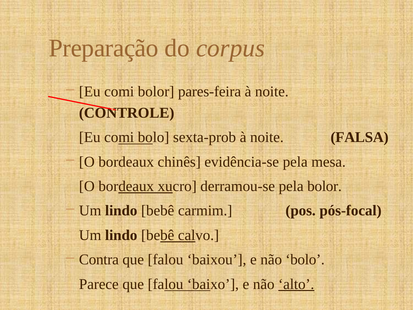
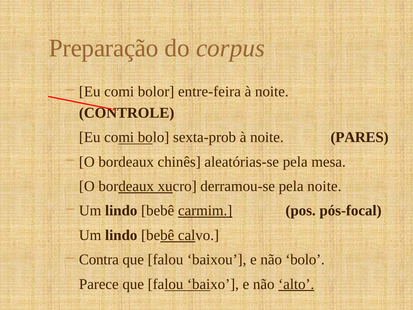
pares-feira: pares-feira -> entre-feira (209, 91)
FALSA: FALSA -> PARES (360, 137)
evidência-se: evidência-se -> aleatórias-se (242, 162)
pela bolor: bolor -> noite (324, 186)
carmim underline: none -> present (205, 211)
